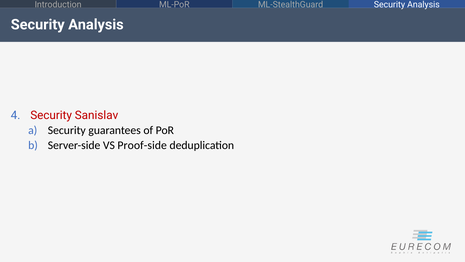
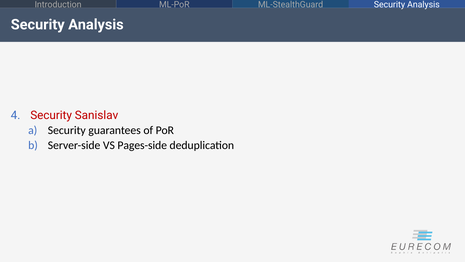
Proof-side: Proof-side -> Pages-side (142, 145)
